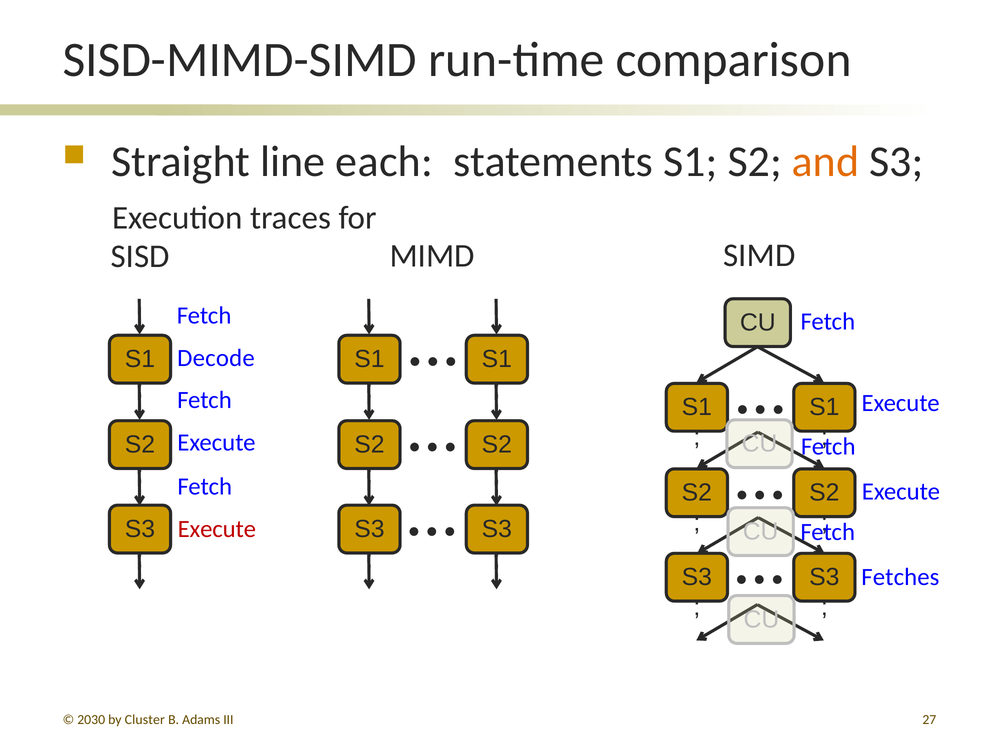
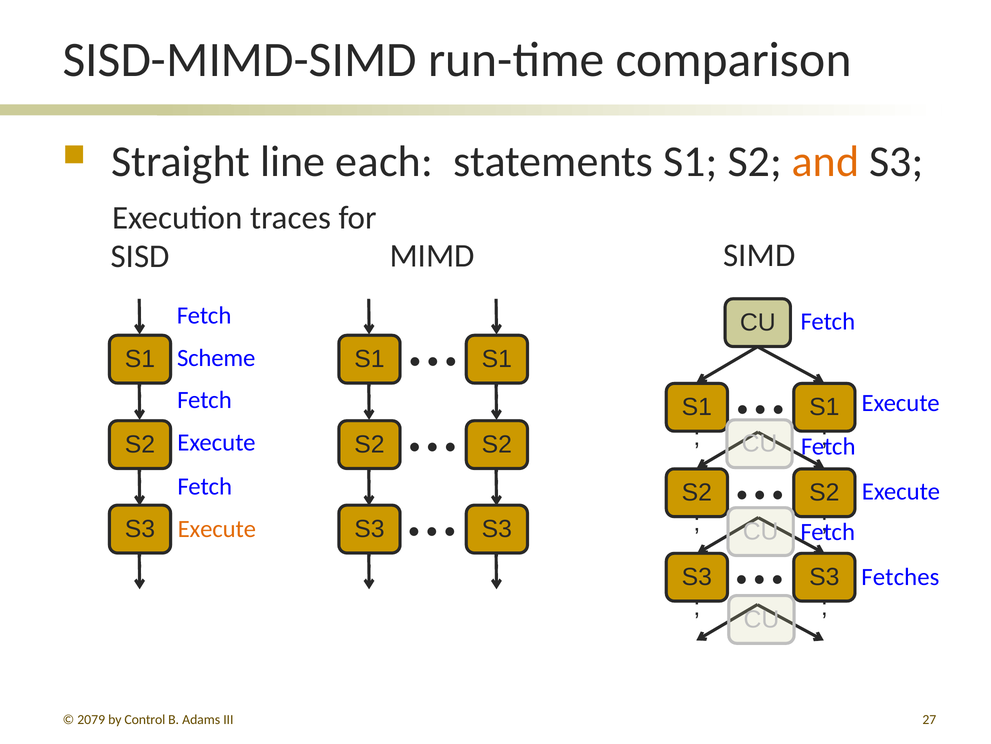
Decode: Decode -> Scheme (216, 358)
Execute colour: red -> orange (217, 528)
2030: 2030 -> 2079 (91, 719)
Cluster: Cluster -> Control (145, 719)
